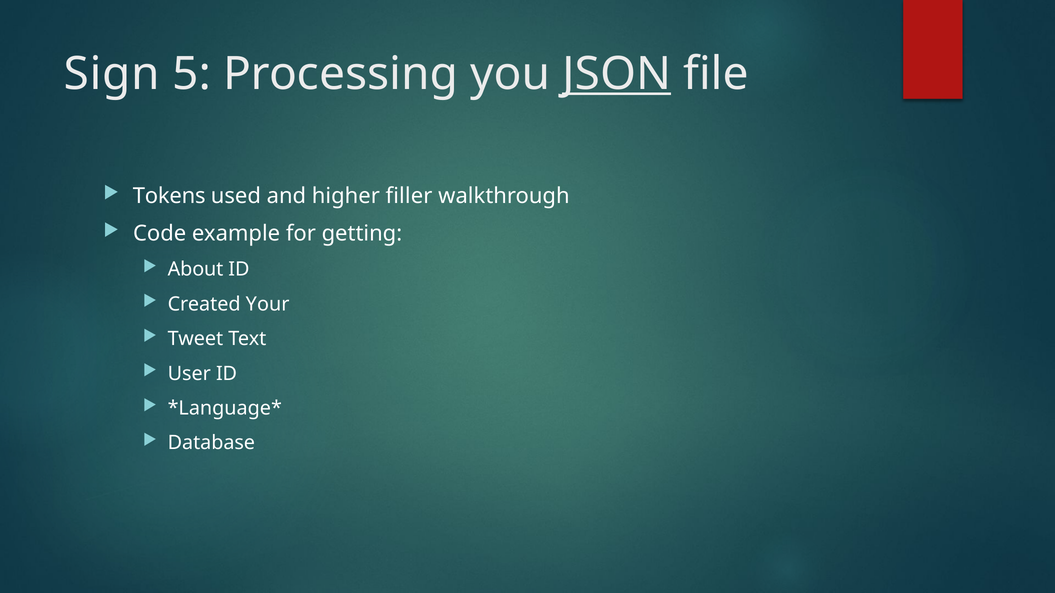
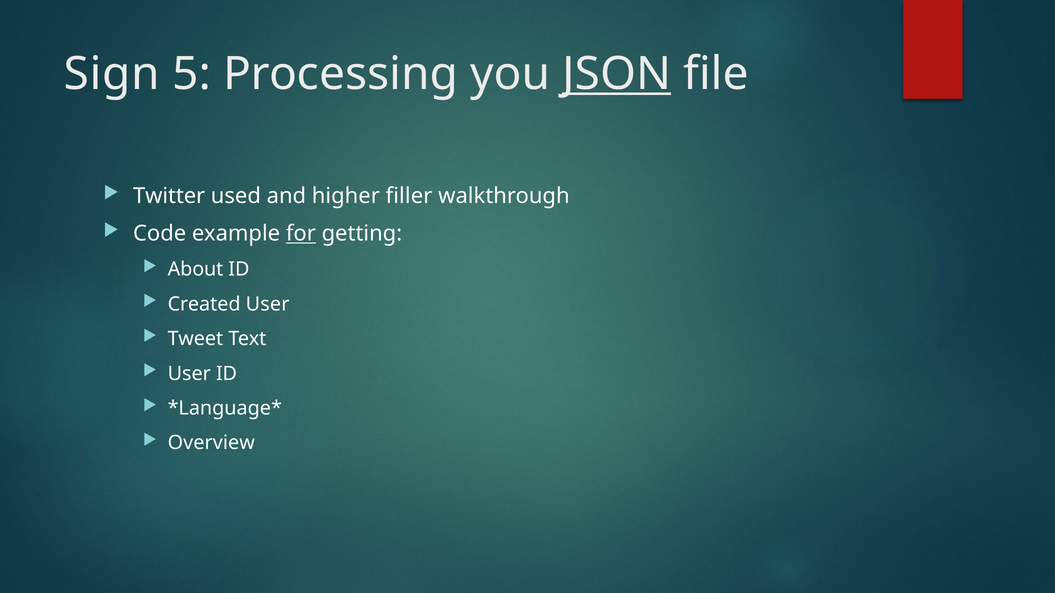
Tokens: Tokens -> Twitter (169, 196)
for underline: none -> present (301, 234)
Created Your: Your -> User (268, 304)
Database: Database -> Overview (211, 443)
